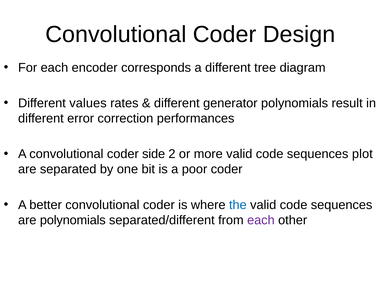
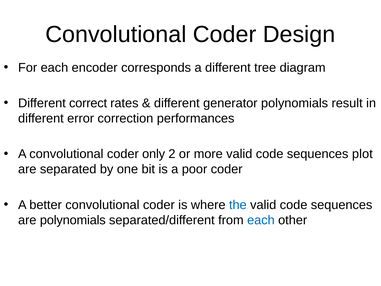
values: values -> correct (88, 103)
side: side -> only (154, 154)
each colour: purple -> blue (261, 220)
